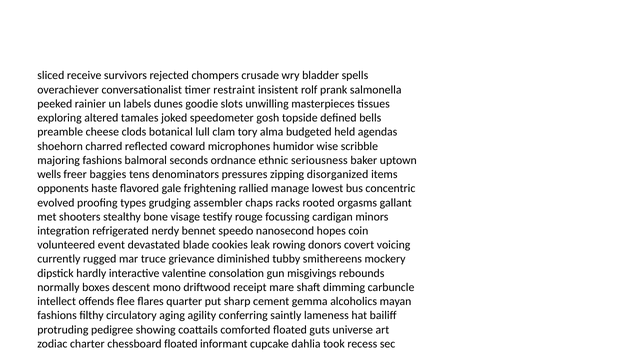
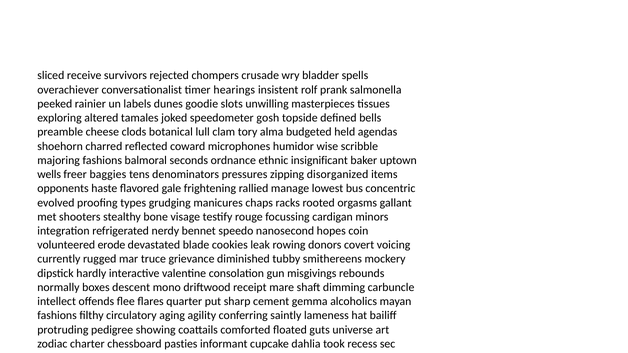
timer restraint: restraint -> hearings (234, 90)
ethnic seriousness: seriousness -> insignificant (319, 160)
grudging assembler: assembler -> manicures (218, 203)
volunteered event: event -> erode (111, 245)
chessboard floated: floated -> pasties (181, 344)
